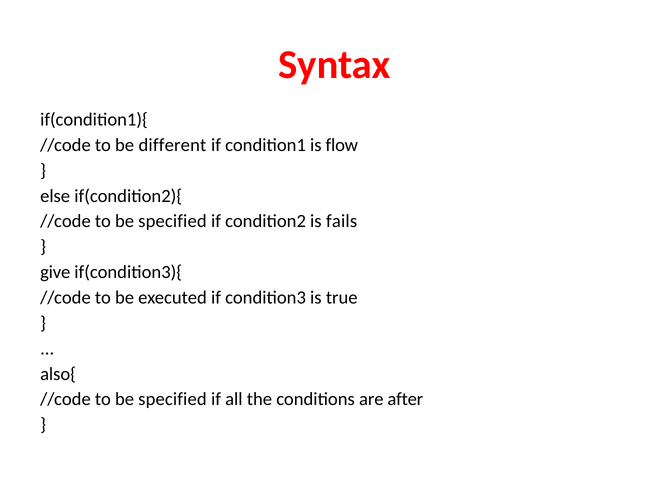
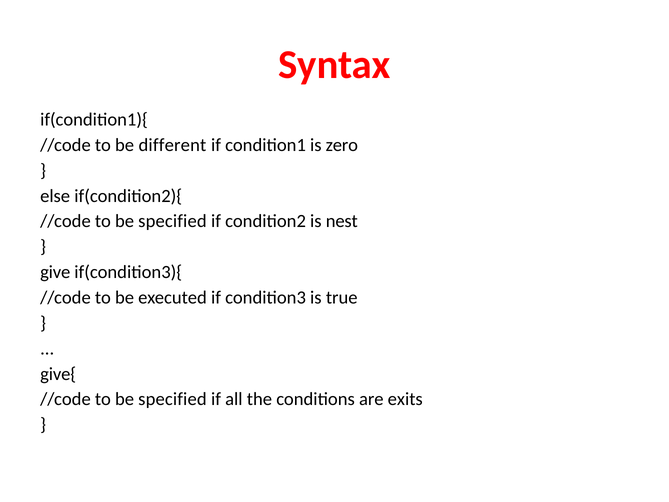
flow: flow -> zero (342, 145)
fails: fails -> nest (342, 221)
also{: also{ -> give{ (58, 374)
after: after -> exits (405, 399)
